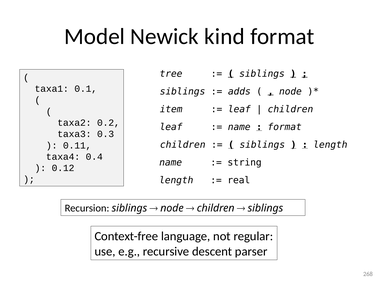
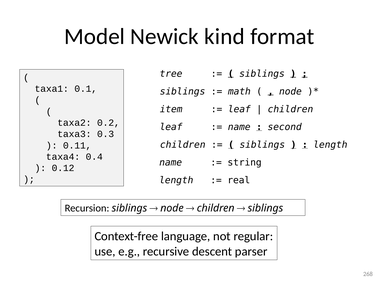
adds: adds -> math (239, 92)
format: format -> second (285, 127)
